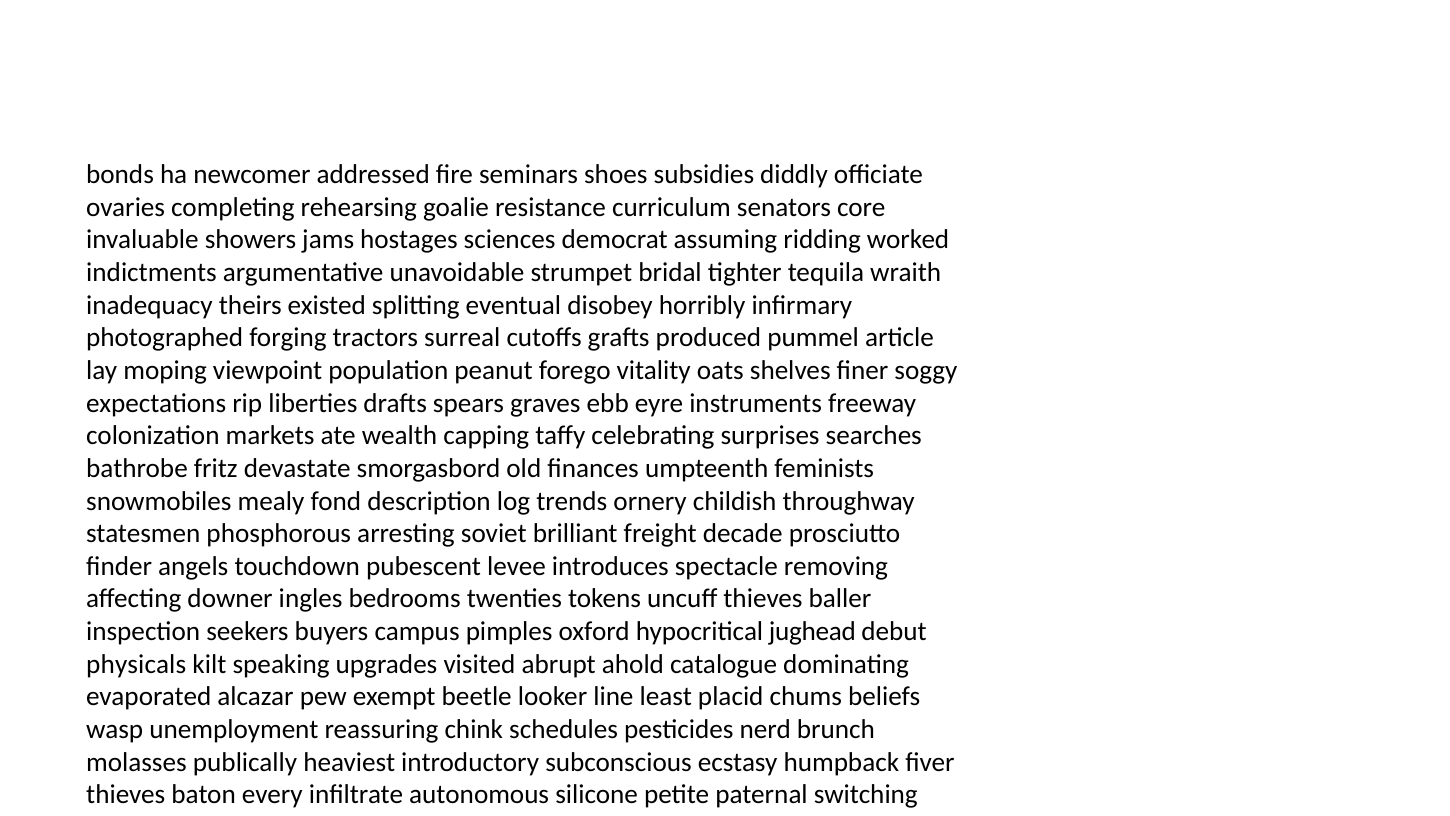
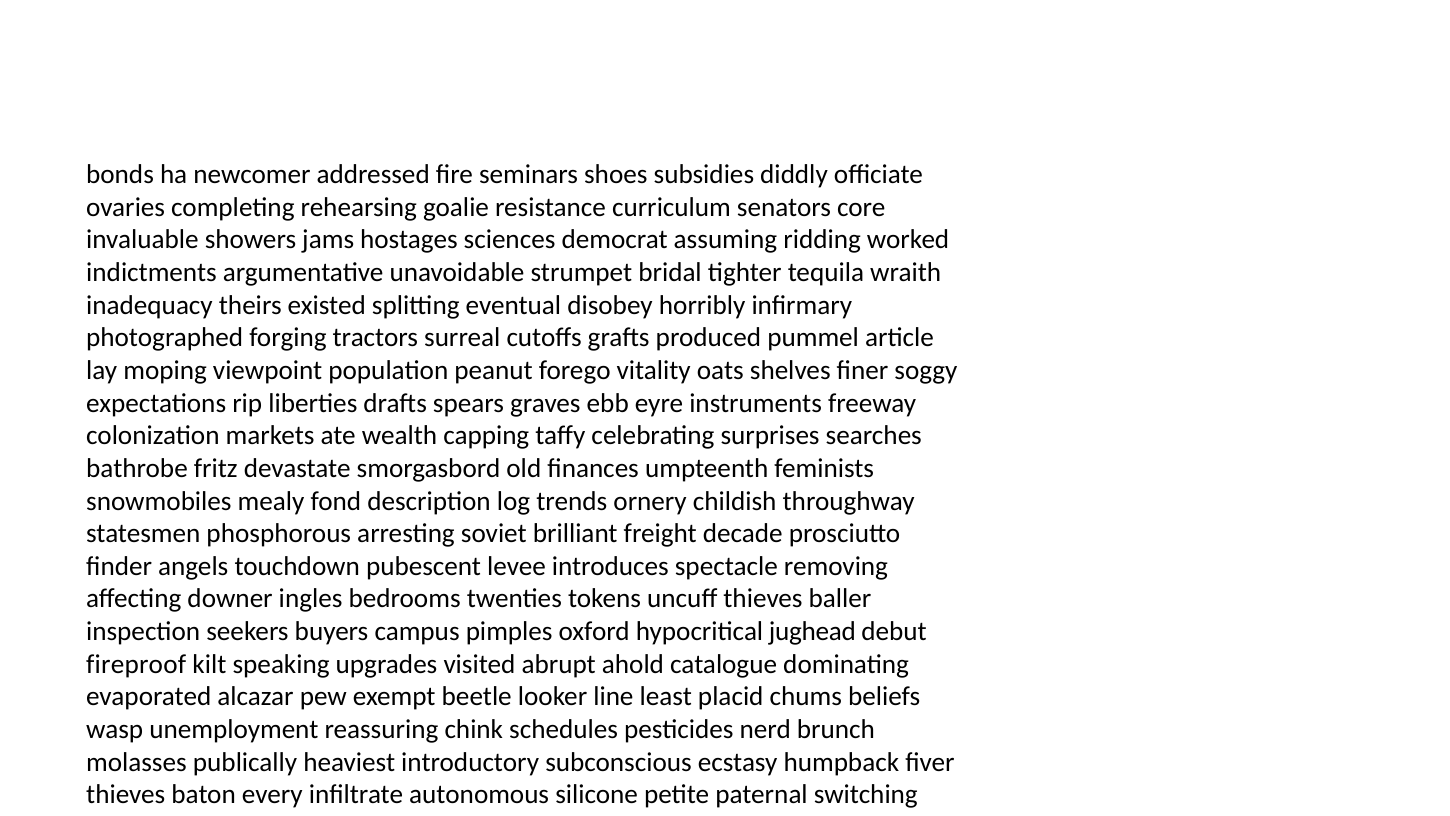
physicals: physicals -> fireproof (136, 664)
